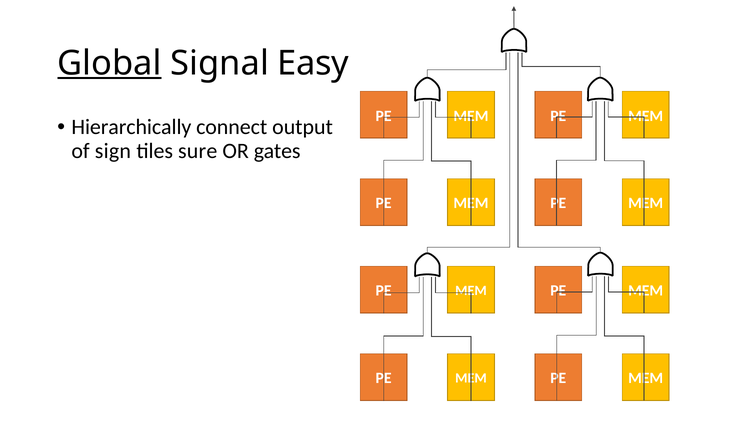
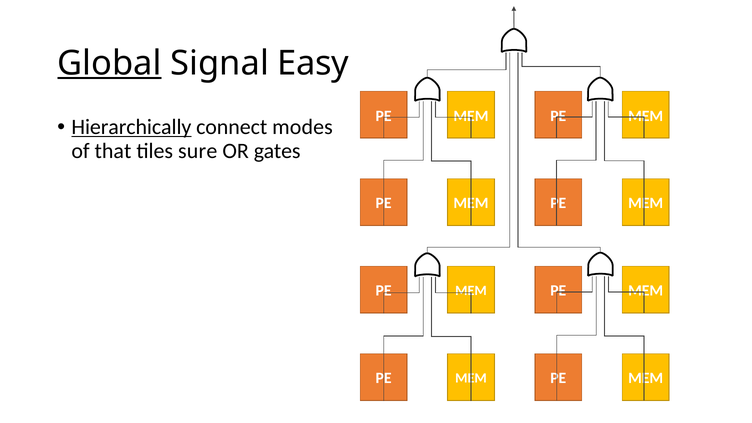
Hierarchically underline: none -> present (131, 127)
output: output -> modes (302, 127)
sign: sign -> that (113, 151)
